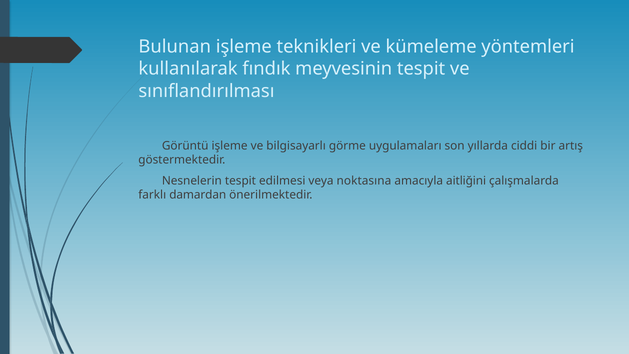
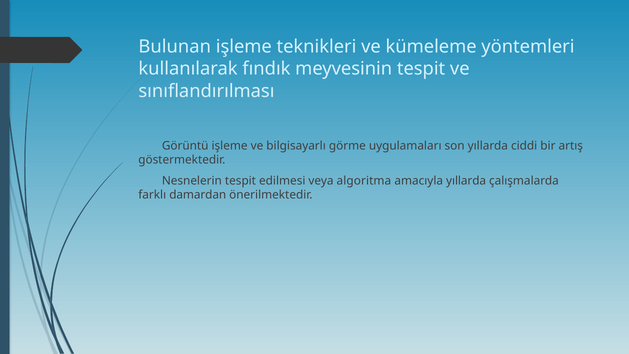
noktasına: noktasına -> algoritma (364, 181)
amacıyla aitliğini: aitliğini -> yıllarda (466, 181)
